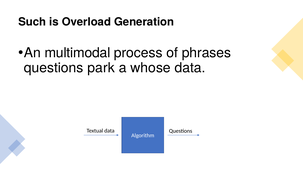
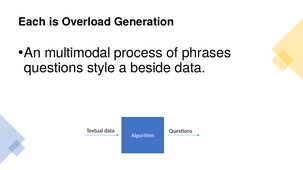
Such: Such -> Each (32, 22)
park: park -> style (101, 68)
whose: whose -> beside (151, 68)
